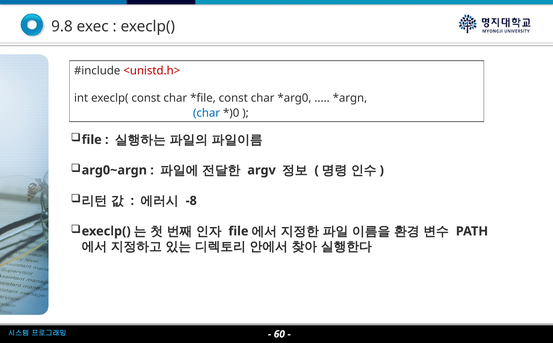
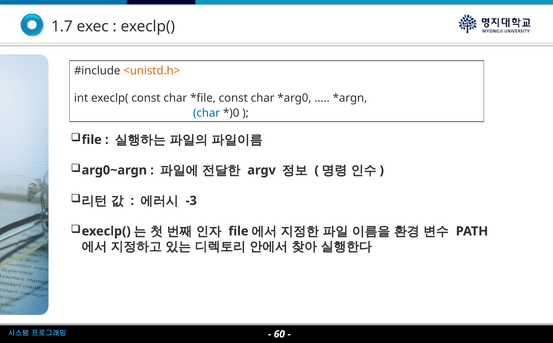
9.8: 9.8 -> 1.7 (62, 27)
<unistd.h> colour: red -> orange (152, 71)
-8: -8 -> -3 (191, 201)
